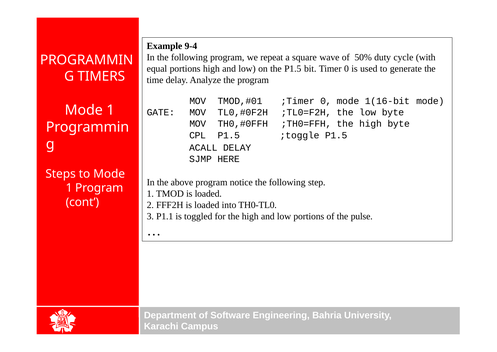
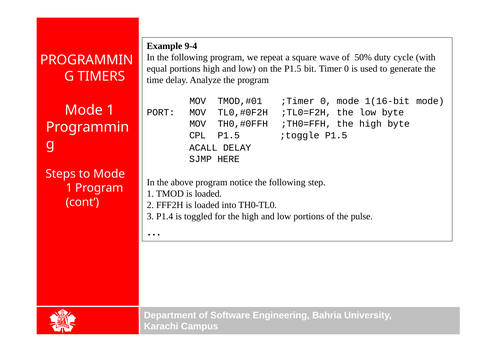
GATE: GATE -> PORT (161, 112)
P1.1: P1.1 -> P1.4 (165, 216)
